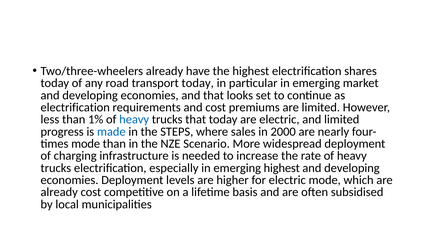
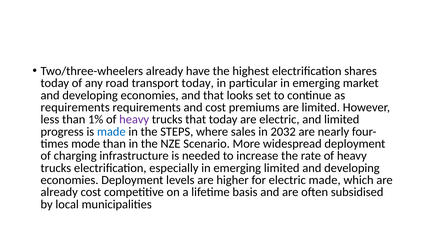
electrification: electrification -> requirements (75, 107)
heavy colour: blue -> purple (134, 120)
2000: 2000 -> 2032 (283, 132)
emerging highest: highest -> limited (282, 168)
electric mode: mode -> made (325, 180)
